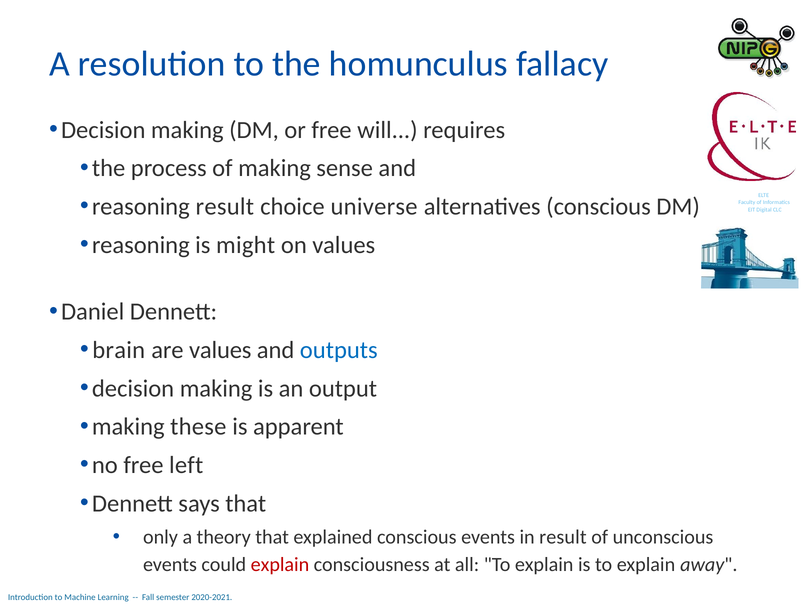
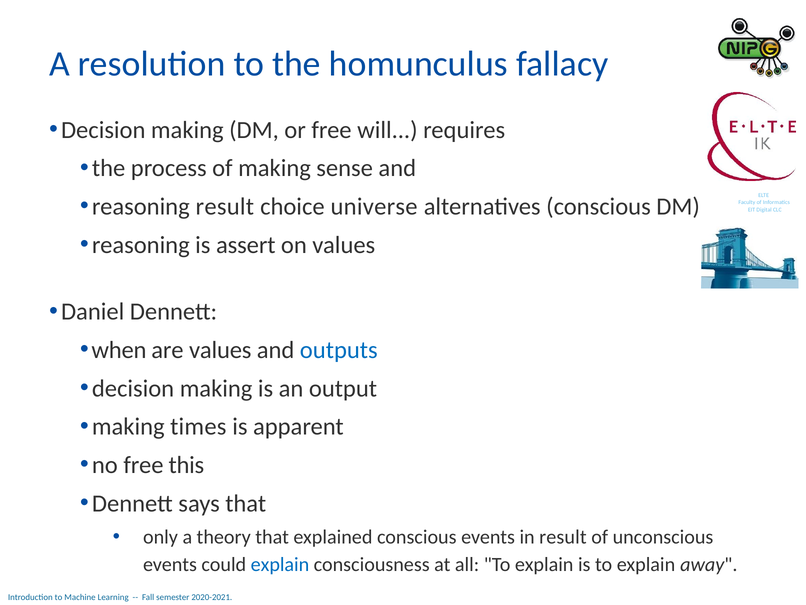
might: might -> assert (246, 245)
brain: brain -> when (119, 350)
these: these -> times (198, 426)
left: left -> this (186, 465)
explain colour: red -> blue (280, 564)
